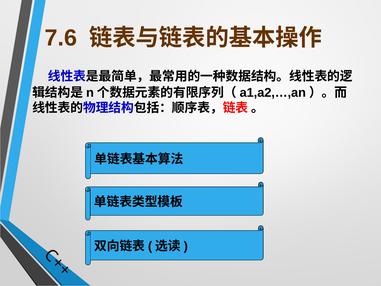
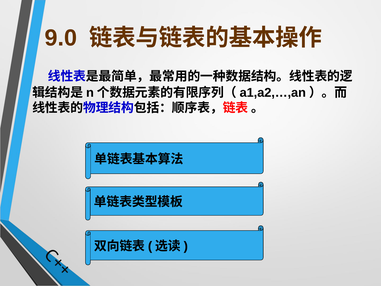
7.6: 7.6 -> 9.0 (61, 38)
